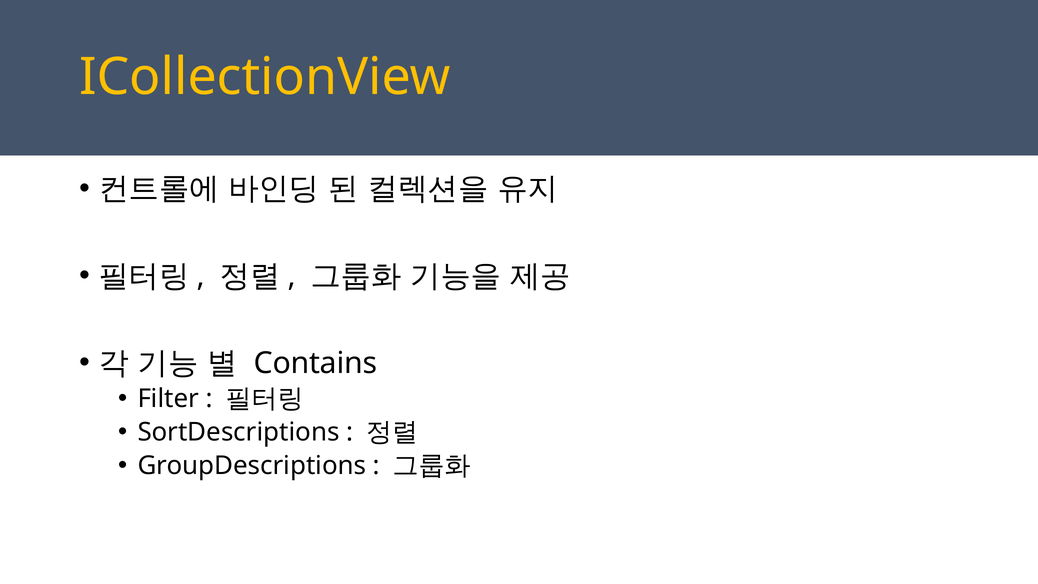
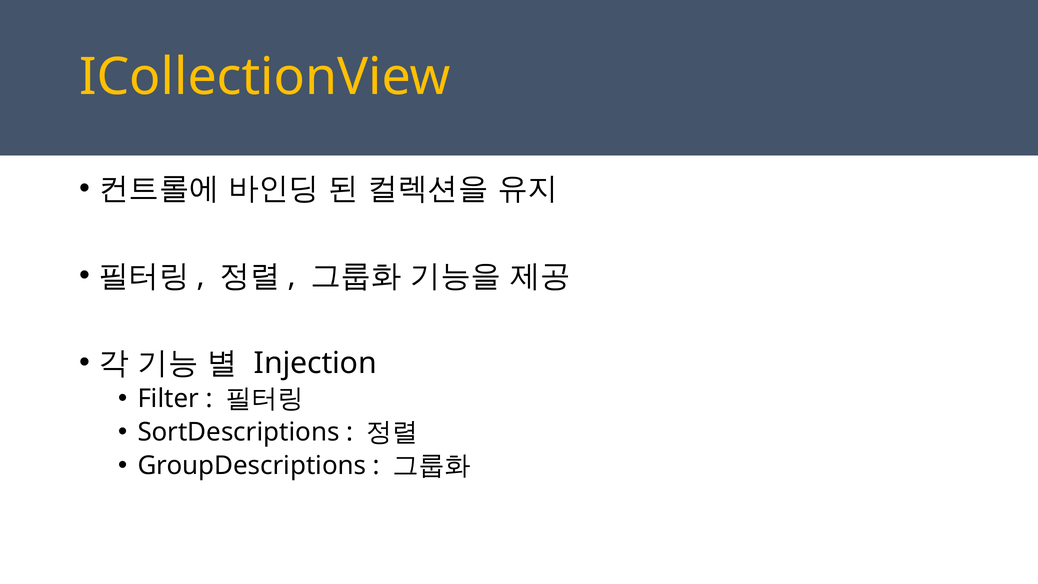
Contains: Contains -> Injection (315, 363)
